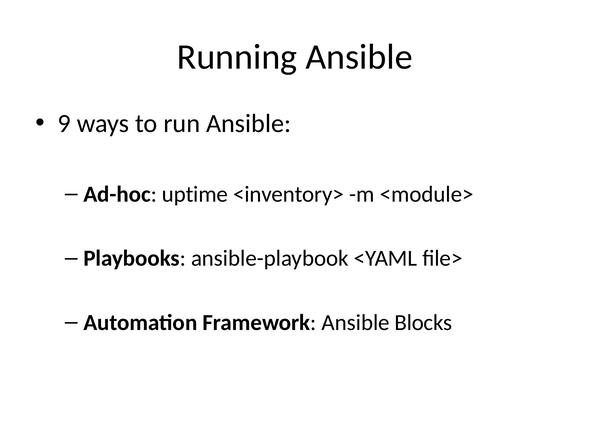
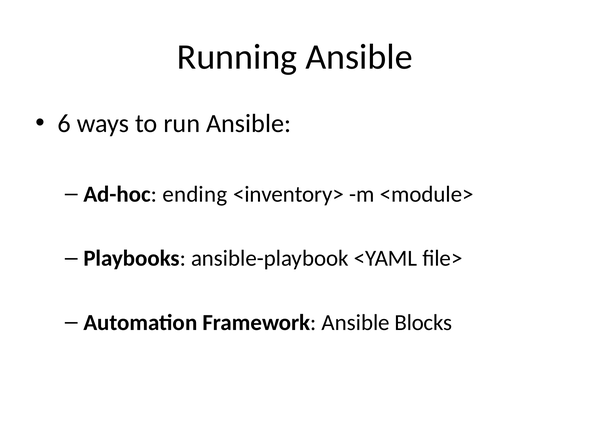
9: 9 -> 6 (64, 124)
uptime: uptime -> ending (195, 194)
